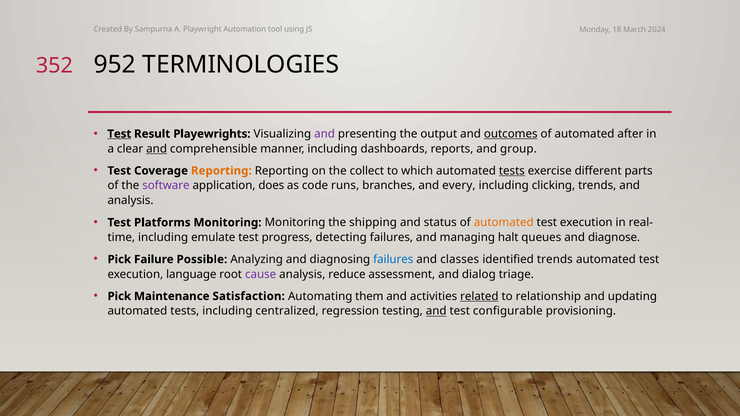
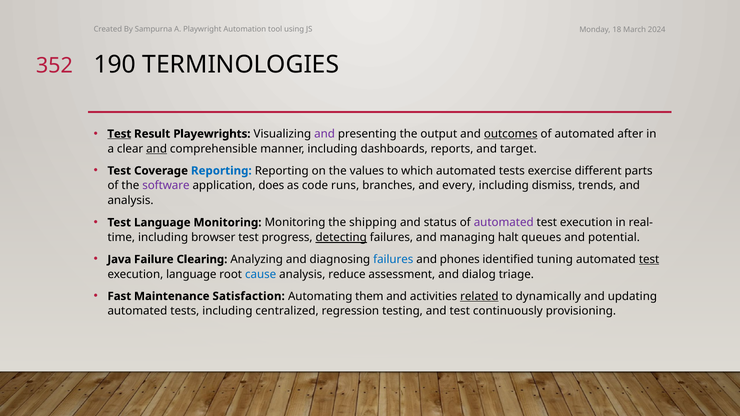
952: 952 -> 190 (115, 65)
group: group -> target (518, 149)
Reporting colour: orange -> blue (221, 171)
collect: collect -> values (367, 171)
tests underline: present -> none (512, 171)
clicking: clicking -> dismiss (553, 186)
Test Platforms: Platforms -> Language (162, 223)
automated colour: orange -> purple (504, 223)
emulate: emulate -> browser (213, 238)
detecting underline: none -> present (341, 238)
diagnose: diagnose -> potential (614, 238)
Pick: Pick -> Java (119, 260)
Possible: Possible -> Clearing (202, 260)
classes: classes -> phones (460, 260)
identified trends: trends -> tuning (555, 260)
test underline: none -> present (649, 260)
cause colour: purple -> blue (261, 274)
Pick: Pick -> Fast (119, 296)
relationship: relationship -> dynamically (548, 296)
and underline: present -> none (436, 311)
configurable: configurable -> continuously (508, 311)
